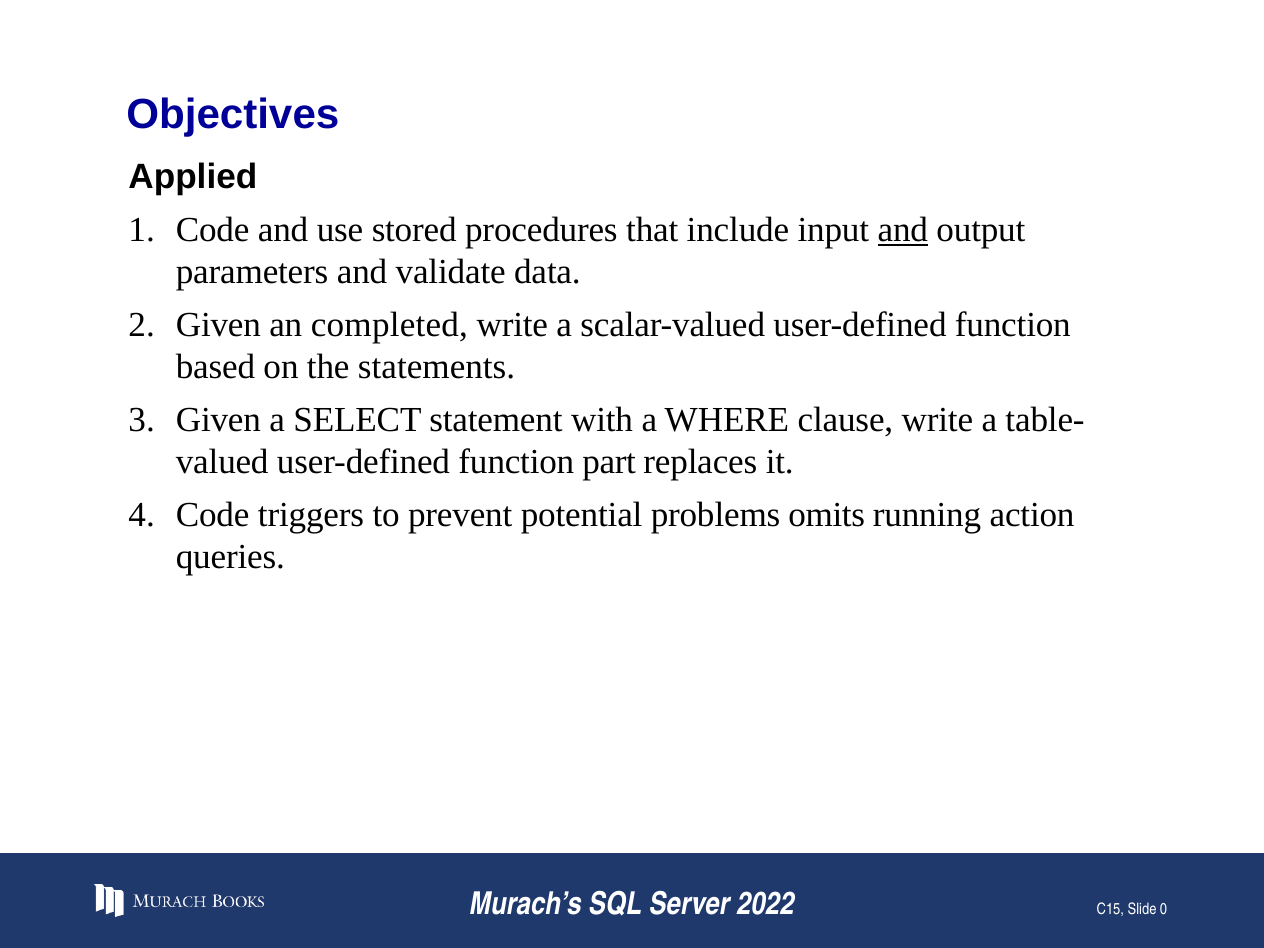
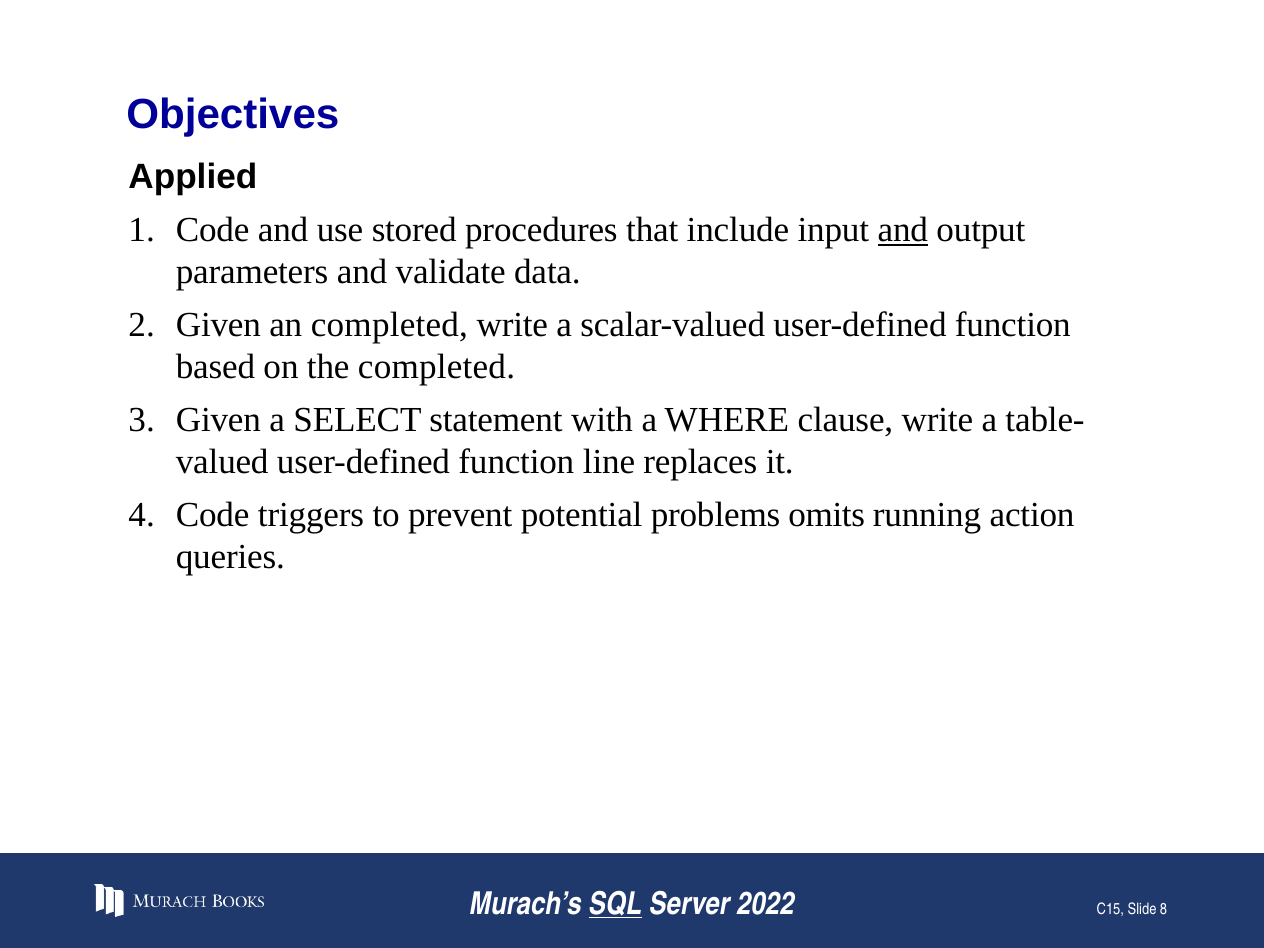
the statements: statements -> completed (437, 367)
part: part -> line (609, 462)
SQL underline: none -> present (615, 904)
0: 0 -> 8 (1164, 909)
